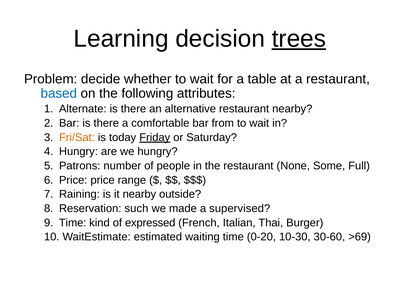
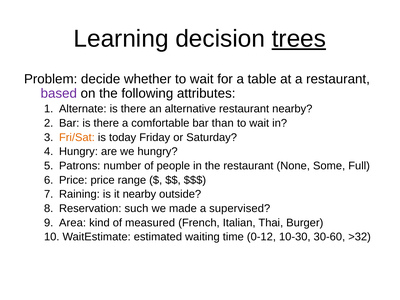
based colour: blue -> purple (59, 94)
from: from -> than (223, 123)
Friday underline: present -> none (155, 137)
Time: Time -> Area (73, 223)
expressed: expressed -> measured (150, 223)
0-20: 0-20 -> 0-12 (261, 237)
>69: >69 -> >32 (360, 237)
